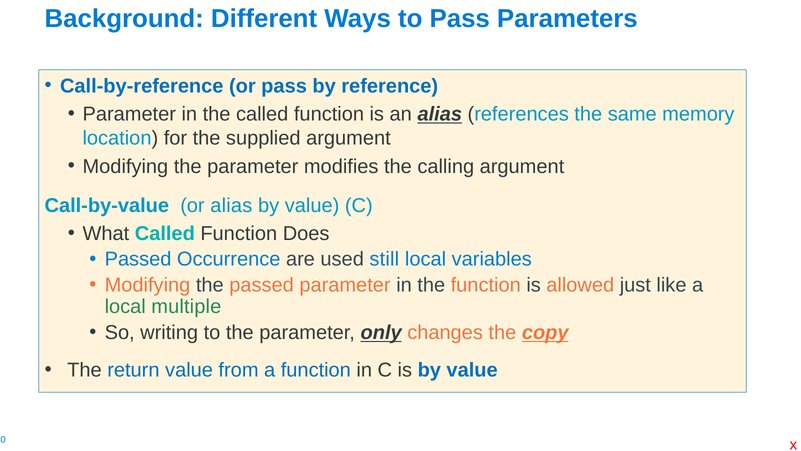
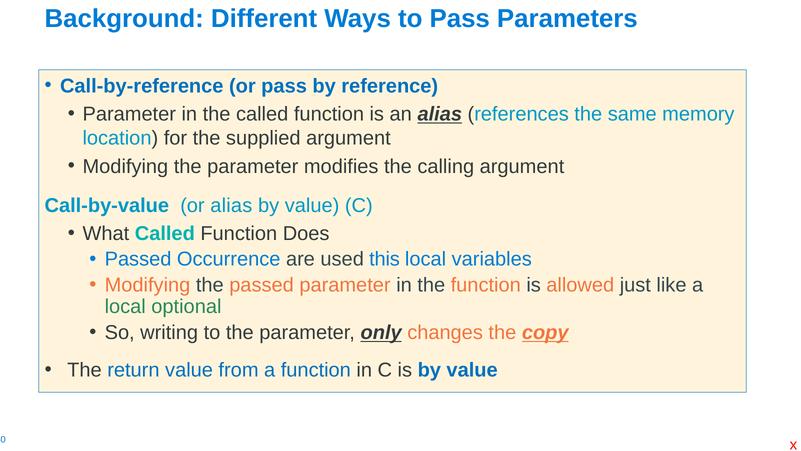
still: still -> this (385, 259)
multiple: multiple -> optional (186, 306)
